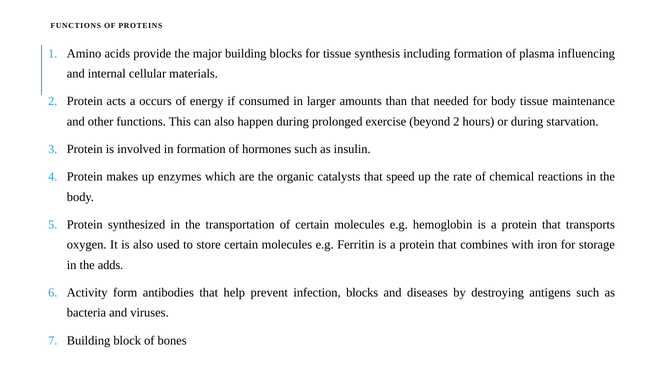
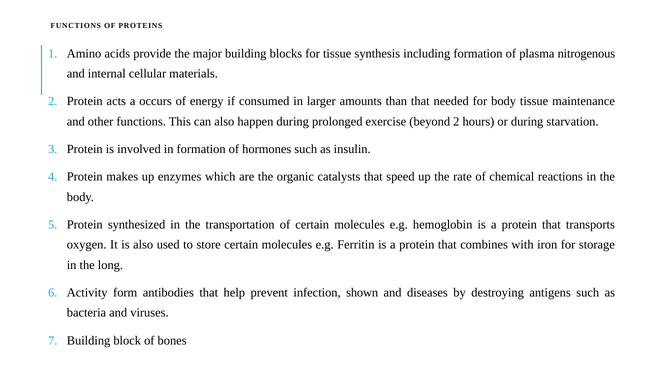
influencing: influencing -> nitrogenous (586, 53)
adds: adds -> long (110, 265)
infection blocks: blocks -> shown (362, 292)
